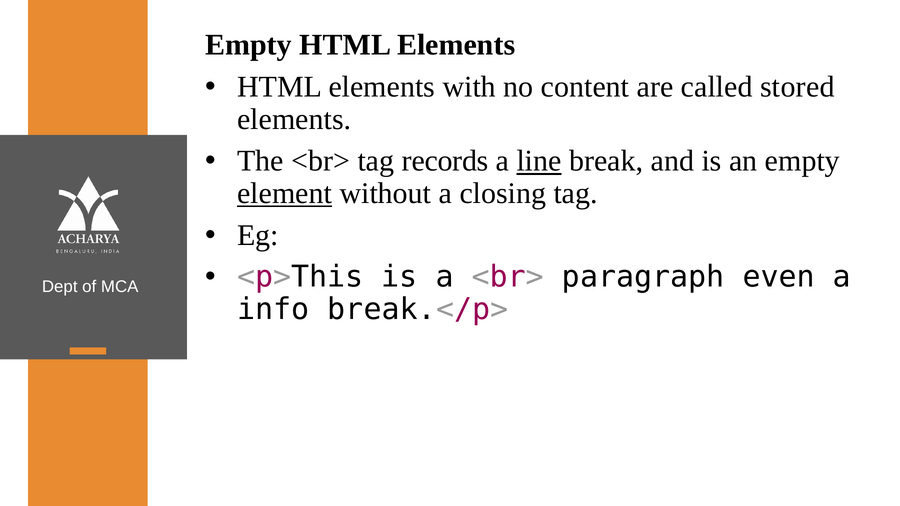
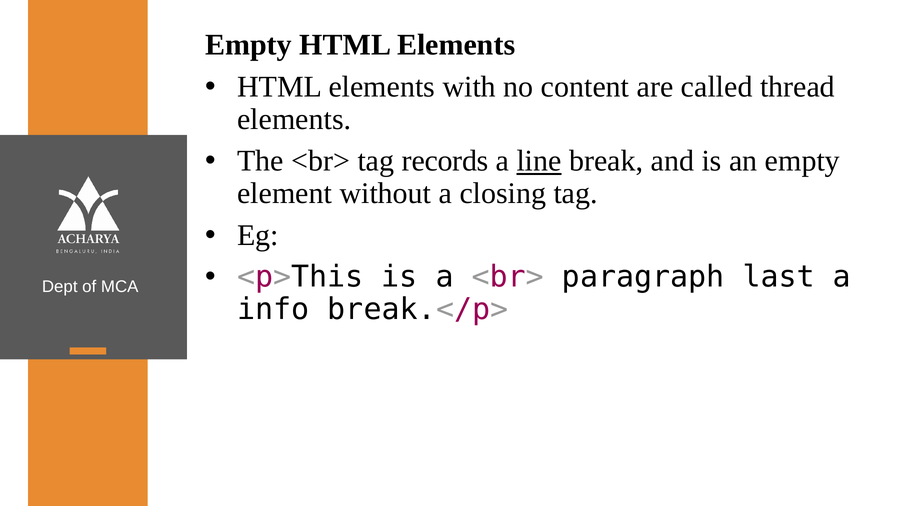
stored: stored -> thread (798, 87)
element underline: present -> none (285, 194)
even: even -> last (779, 277)
